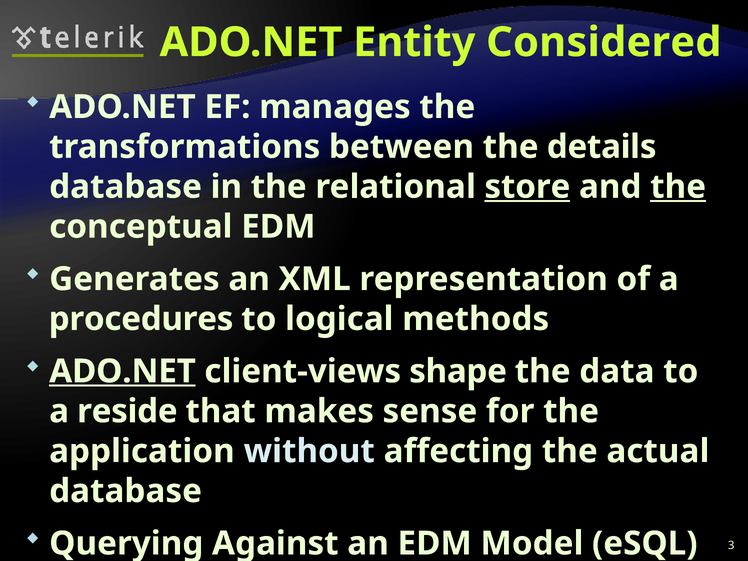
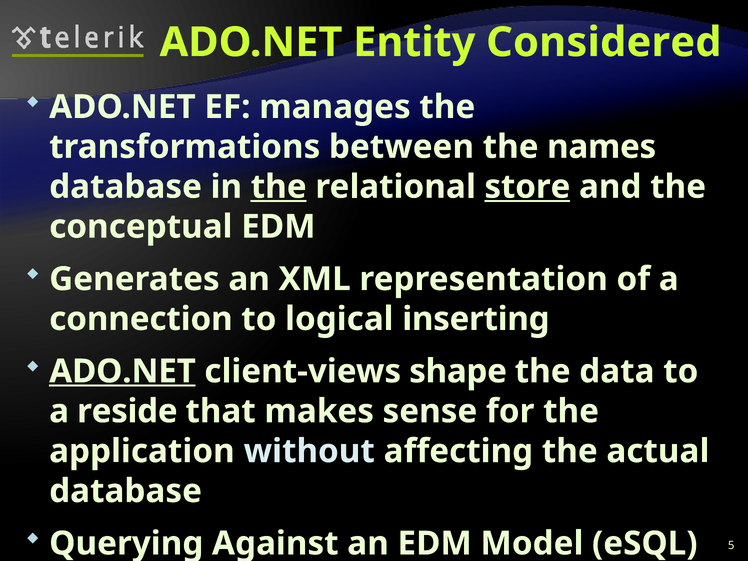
details: details -> names (602, 147)
the underline: none -> present (279, 187)
the underline: present -> none (678, 187)
procedures: procedures -> connection (141, 319)
methods: methods -> inserting (476, 319)
3: 3 -> 5 (731, 545)
